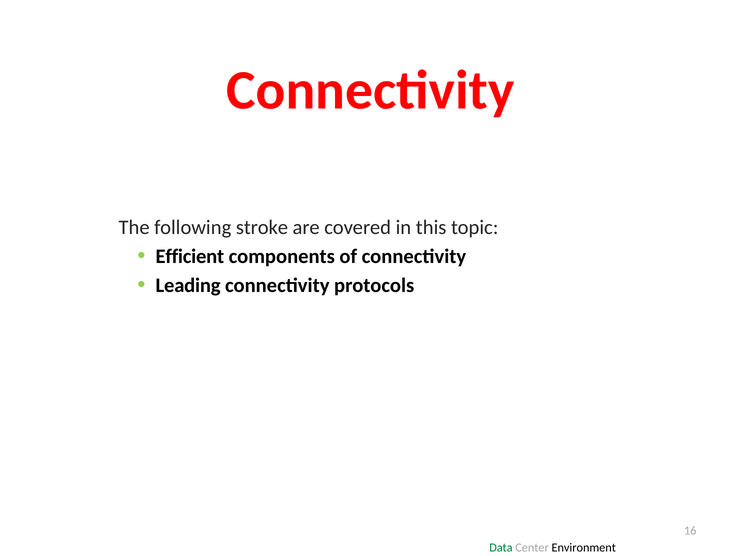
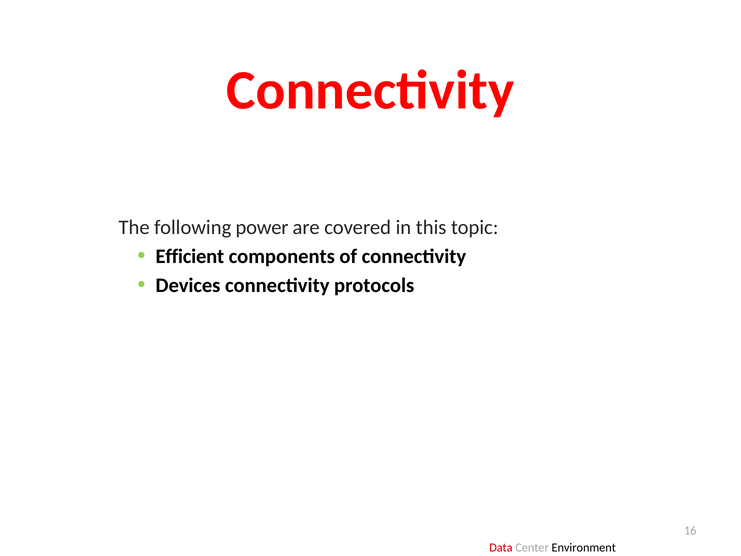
stroke: stroke -> power (262, 227)
Leading: Leading -> Devices (188, 285)
Data colour: green -> red (501, 547)
